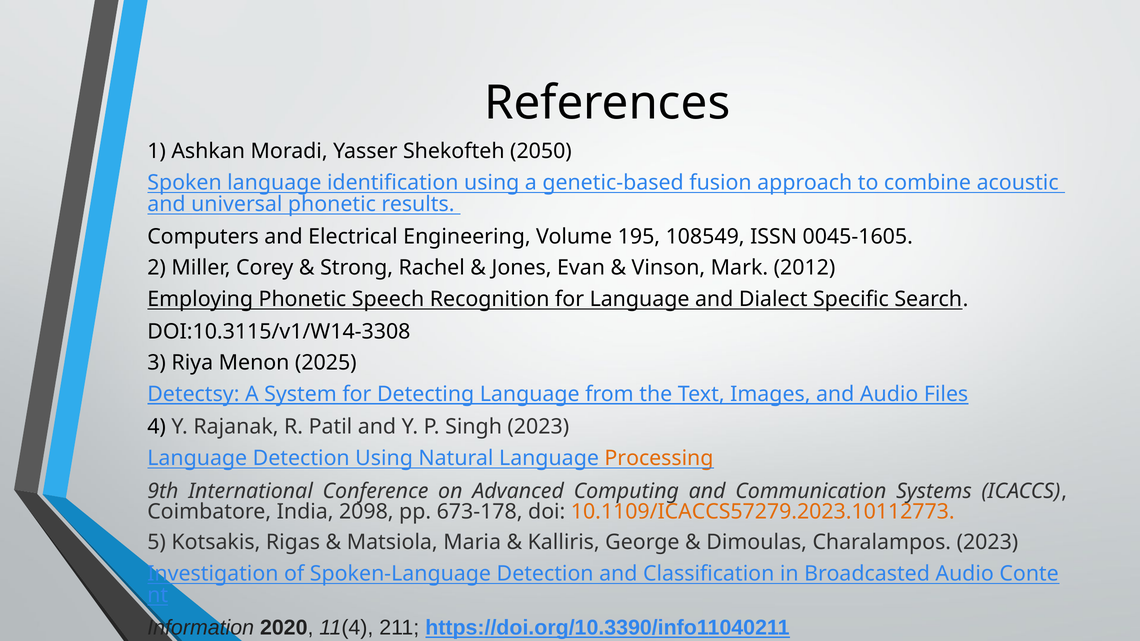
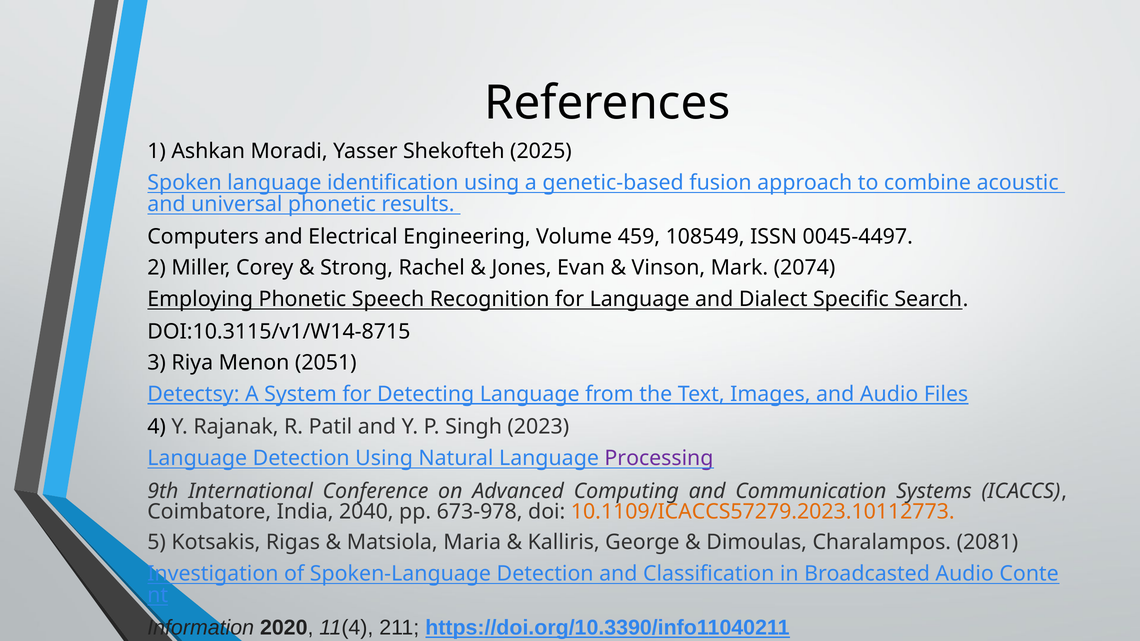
2050: 2050 -> 2025 (541, 151)
195: 195 -> 459 (639, 237)
0045-1605: 0045-1605 -> 0045-4497 (858, 237)
2012: 2012 -> 2074 (805, 268)
DOI:10.3115/v1/W14-3308: DOI:10.3115/v1/W14-3308 -> DOI:10.3115/v1/W14-8715 (279, 332)
2025: 2025 -> 2051 (326, 363)
Processing colour: orange -> purple (659, 459)
2098: 2098 -> 2040 (366, 512)
673-178: 673-178 -> 673-978 (480, 512)
Charalampos 2023: 2023 -> 2081 (987, 542)
